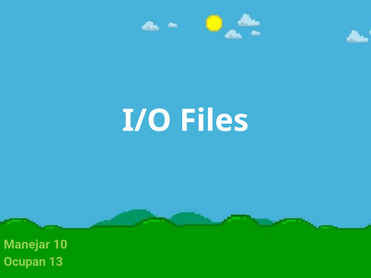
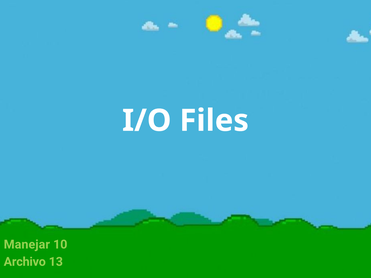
Ocupan: Ocupan -> Archivo (25, 262)
